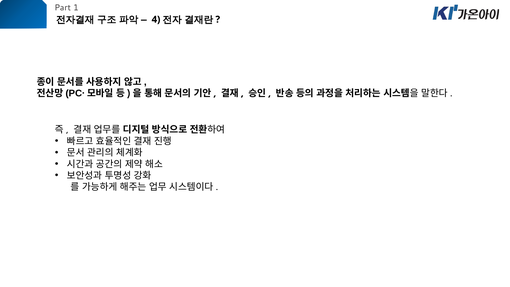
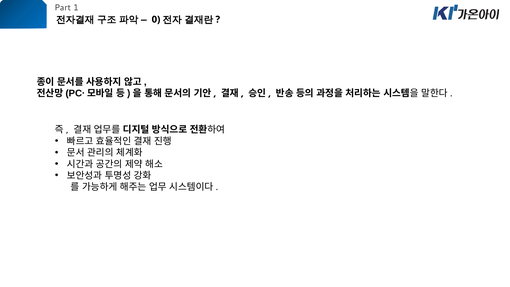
4: 4 -> 0 (156, 19)
